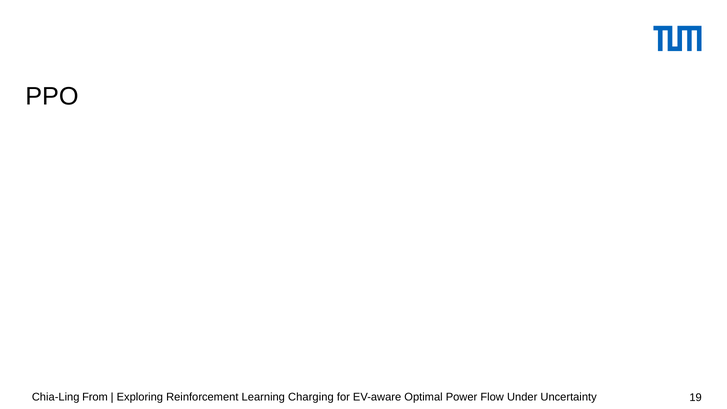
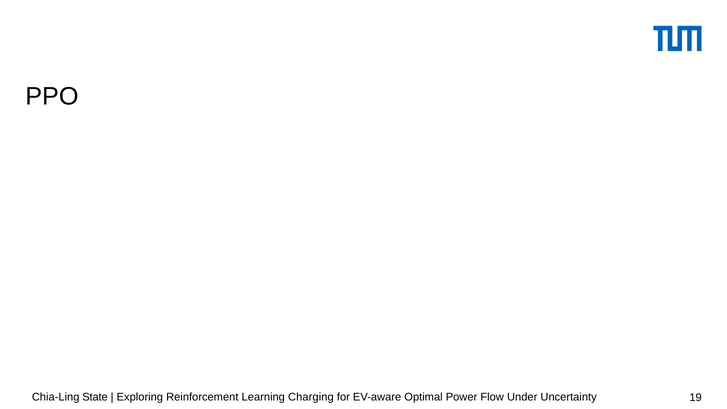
From: From -> State (95, 397)
